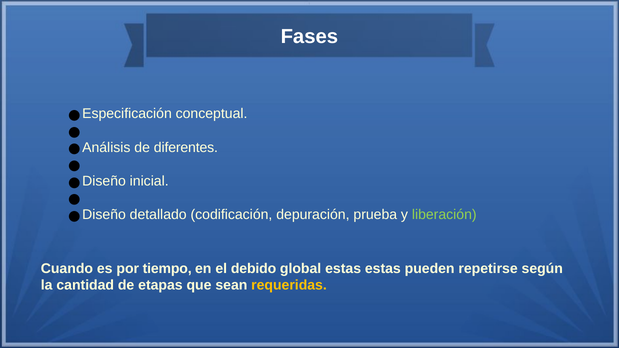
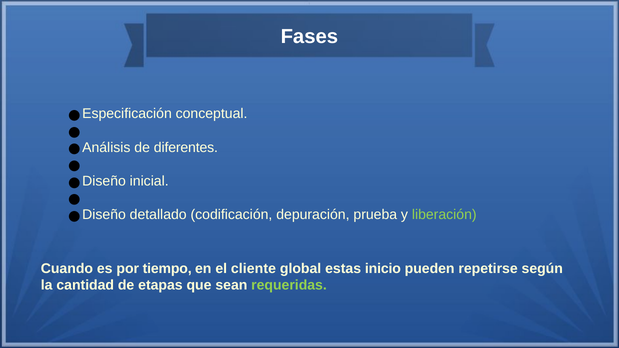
debido: debido -> cliente (253, 269)
estas estas: estas -> inicio (383, 269)
requeridas colour: yellow -> light green (289, 285)
